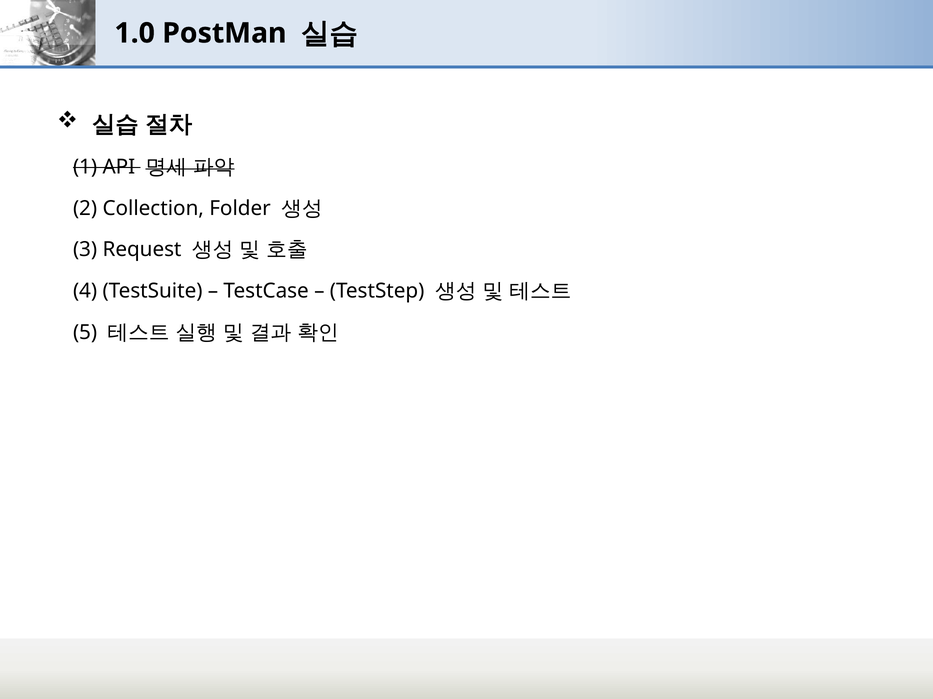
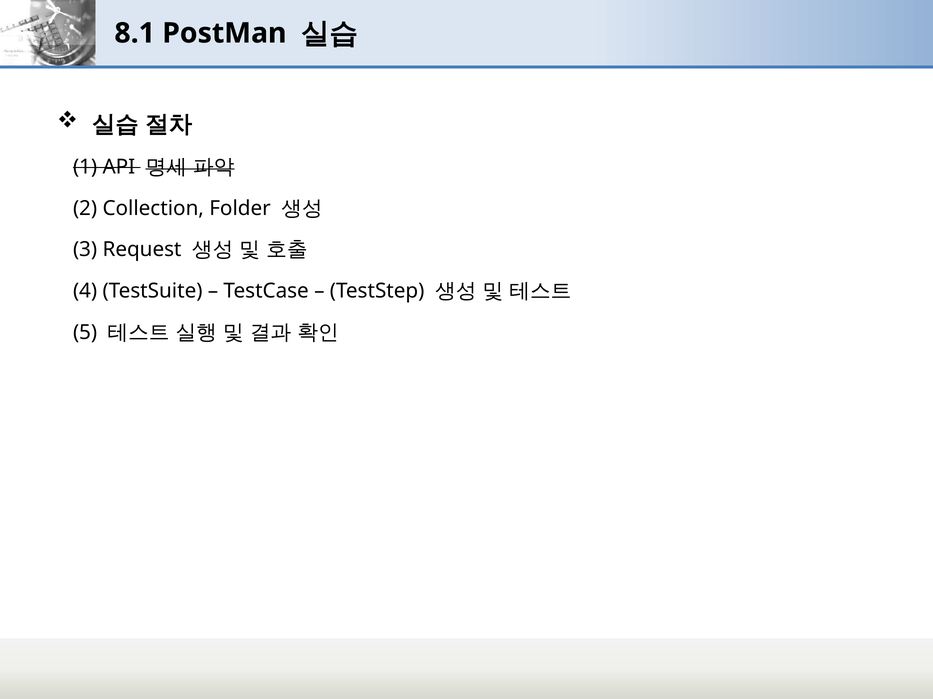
1.0: 1.0 -> 8.1 (135, 33)
